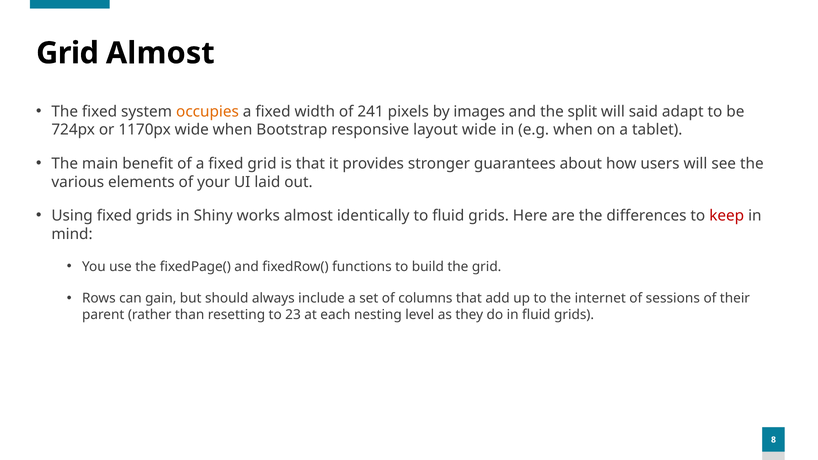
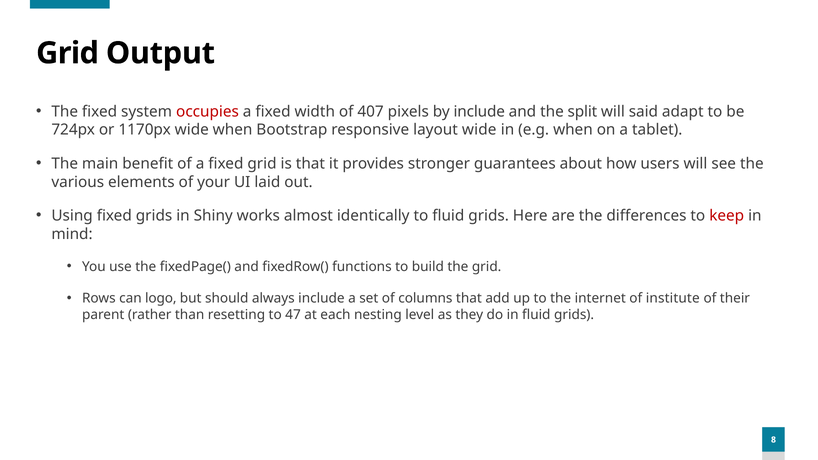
Grid Almost: Almost -> Output (160, 53)
occupies colour: orange -> red (208, 112)
241: 241 -> 407 (371, 112)
by images: images -> include (479, 112)
gain: gain -> logo (161, 298)
sessions: sessions -> institute (673, 298)
23: 23 -> 47 (293, 315)
